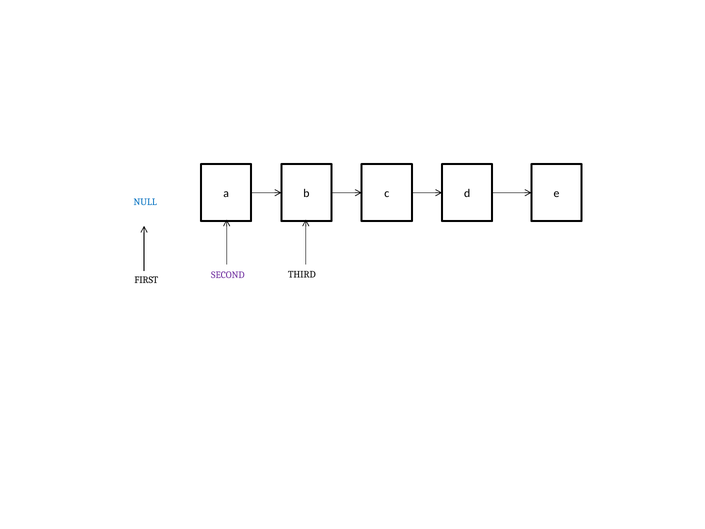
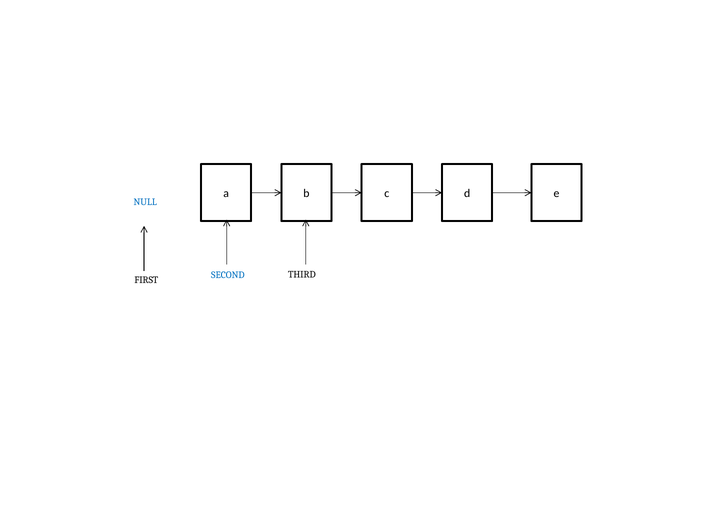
SECOND colour: purple -> blue (228, 275)
